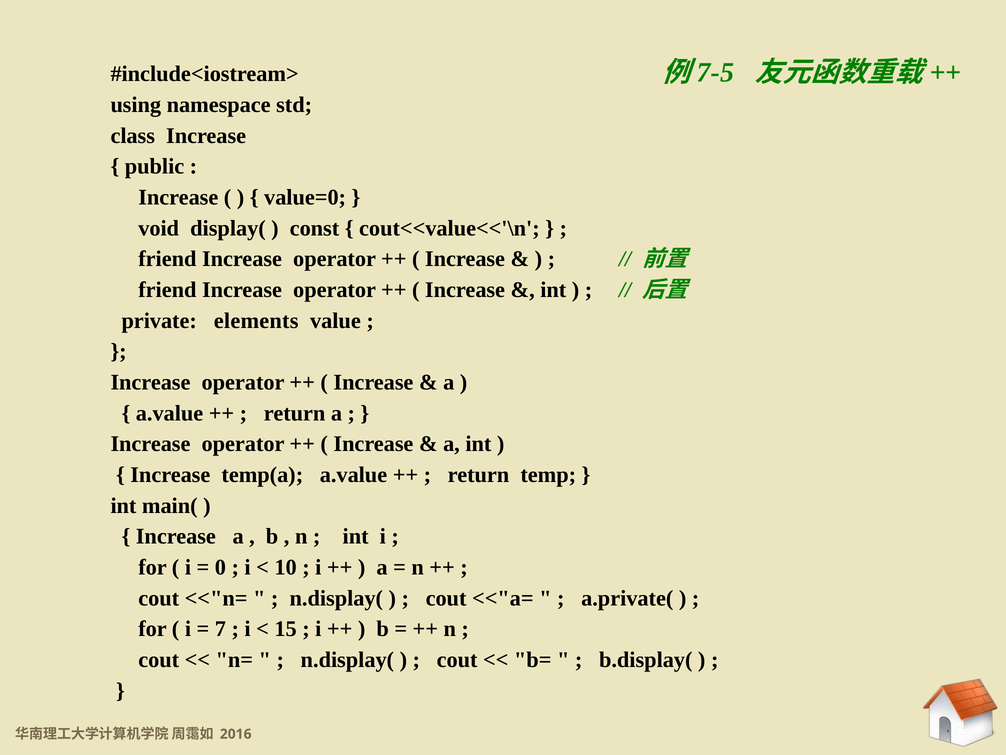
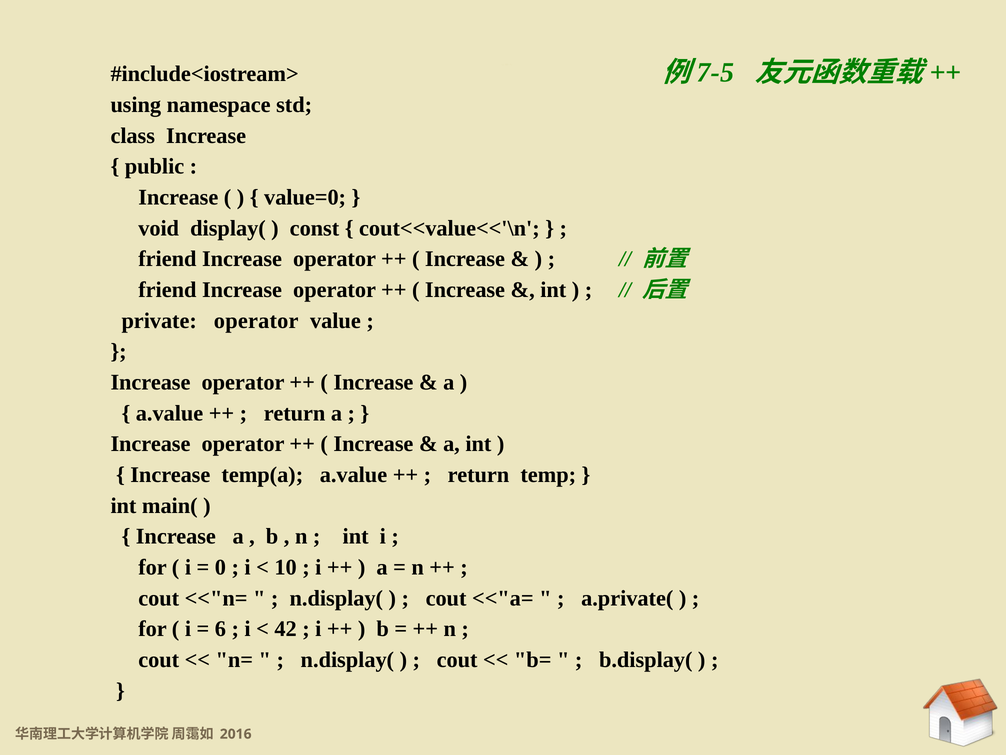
private elements: elements -> operator (256, 320)
7: 7 -> 6 (220, 629)
15: 15 -> 42 (286, 629)
